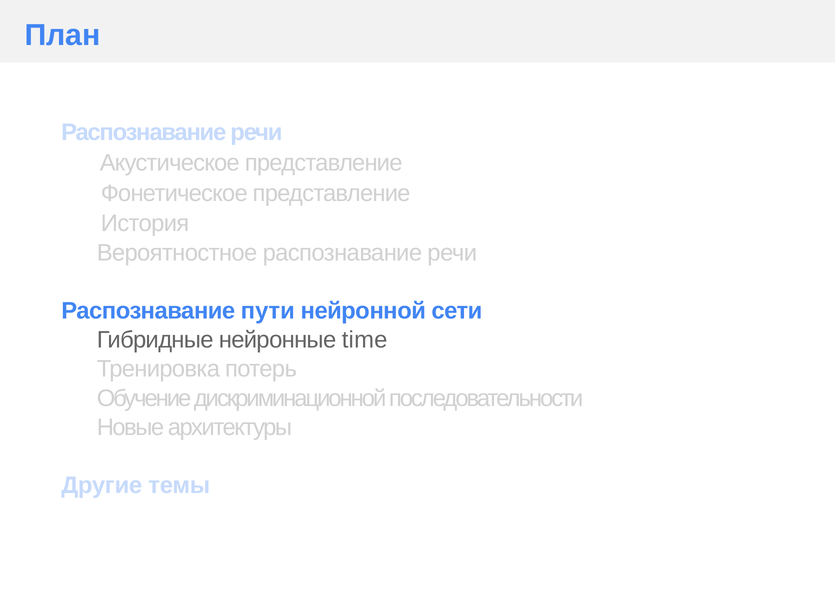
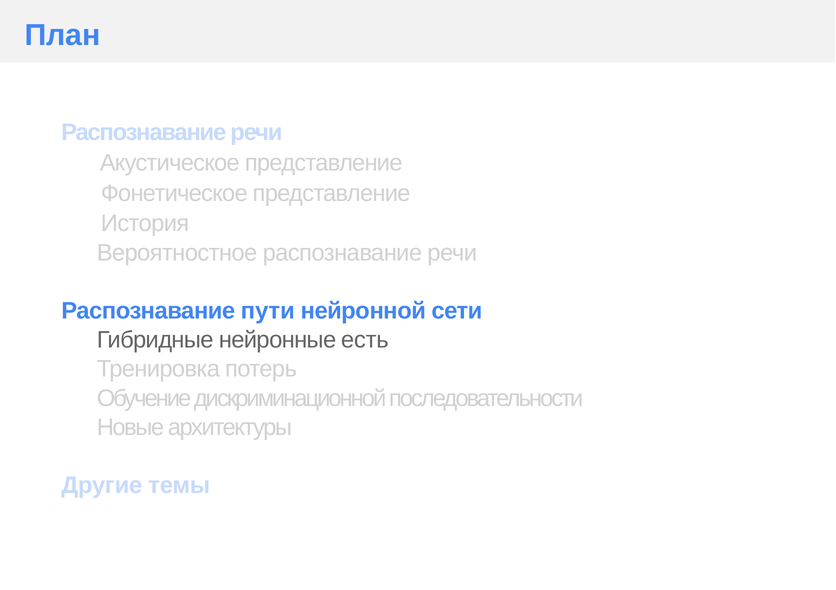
time: time -> есть (365, 340)
